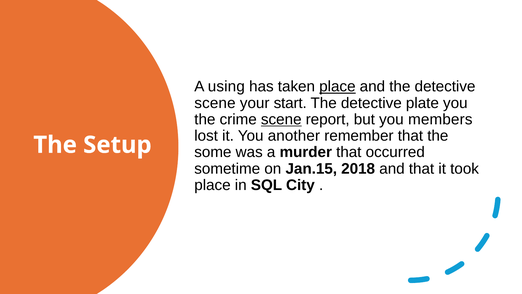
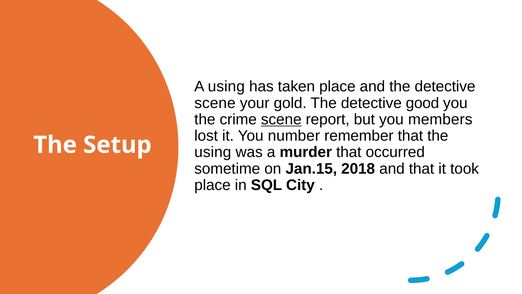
place underline: present -> none (337, 86)
start: start -> gold (290, 103)
plate: plate -> good (422, 103)
another: another -> number (294, 136)
some: some -> using (213, 152)
